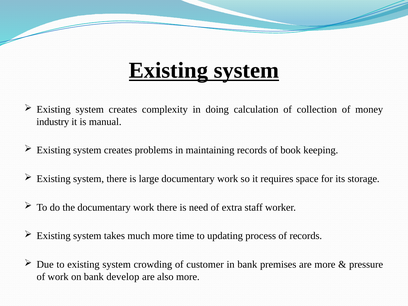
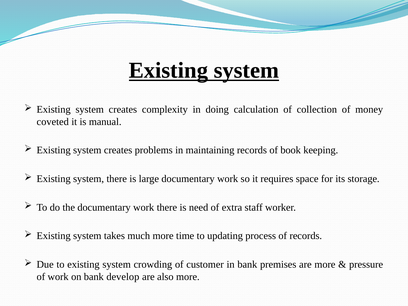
industry: industry -> coveted (53, 122)
